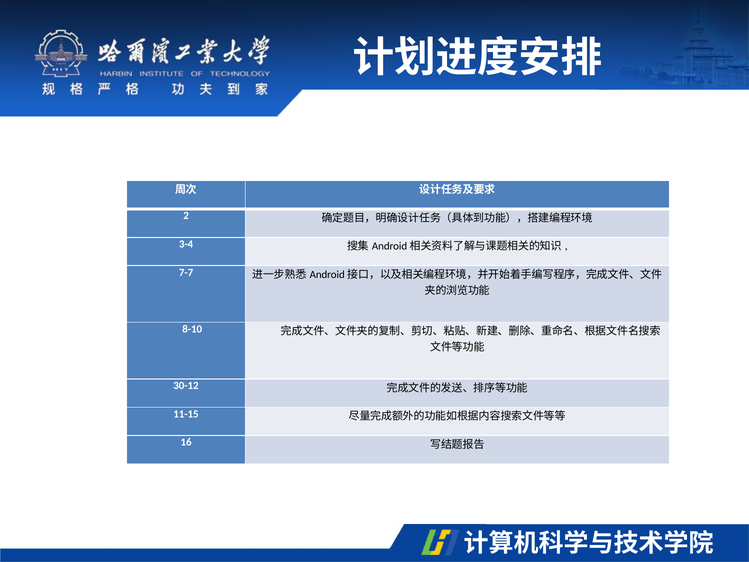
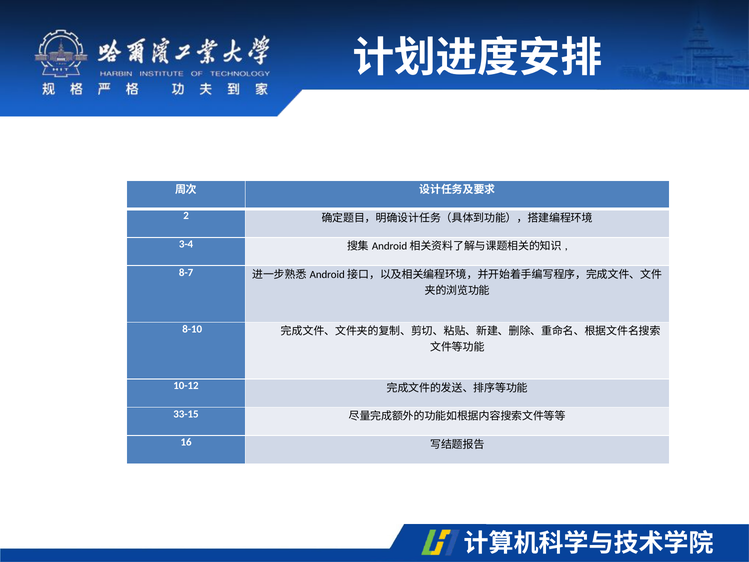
7-7: 7-7 -> 8-7 (186, 272)
30-12: 30-12 -> 10-12 (186, 386)
11-15: 11-15 -> 33-15 (186, 414)
